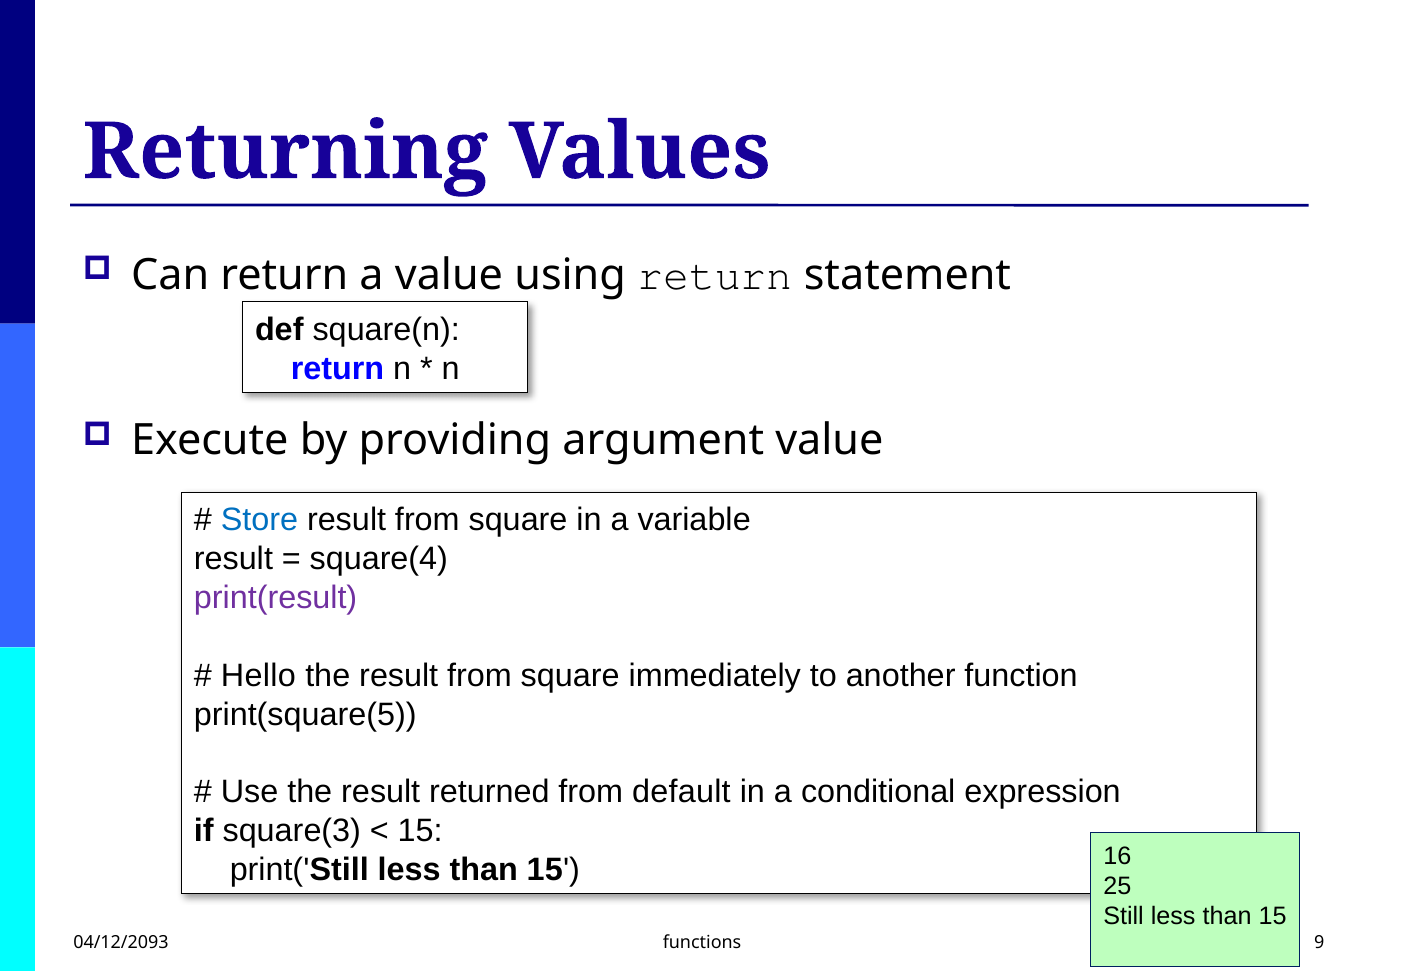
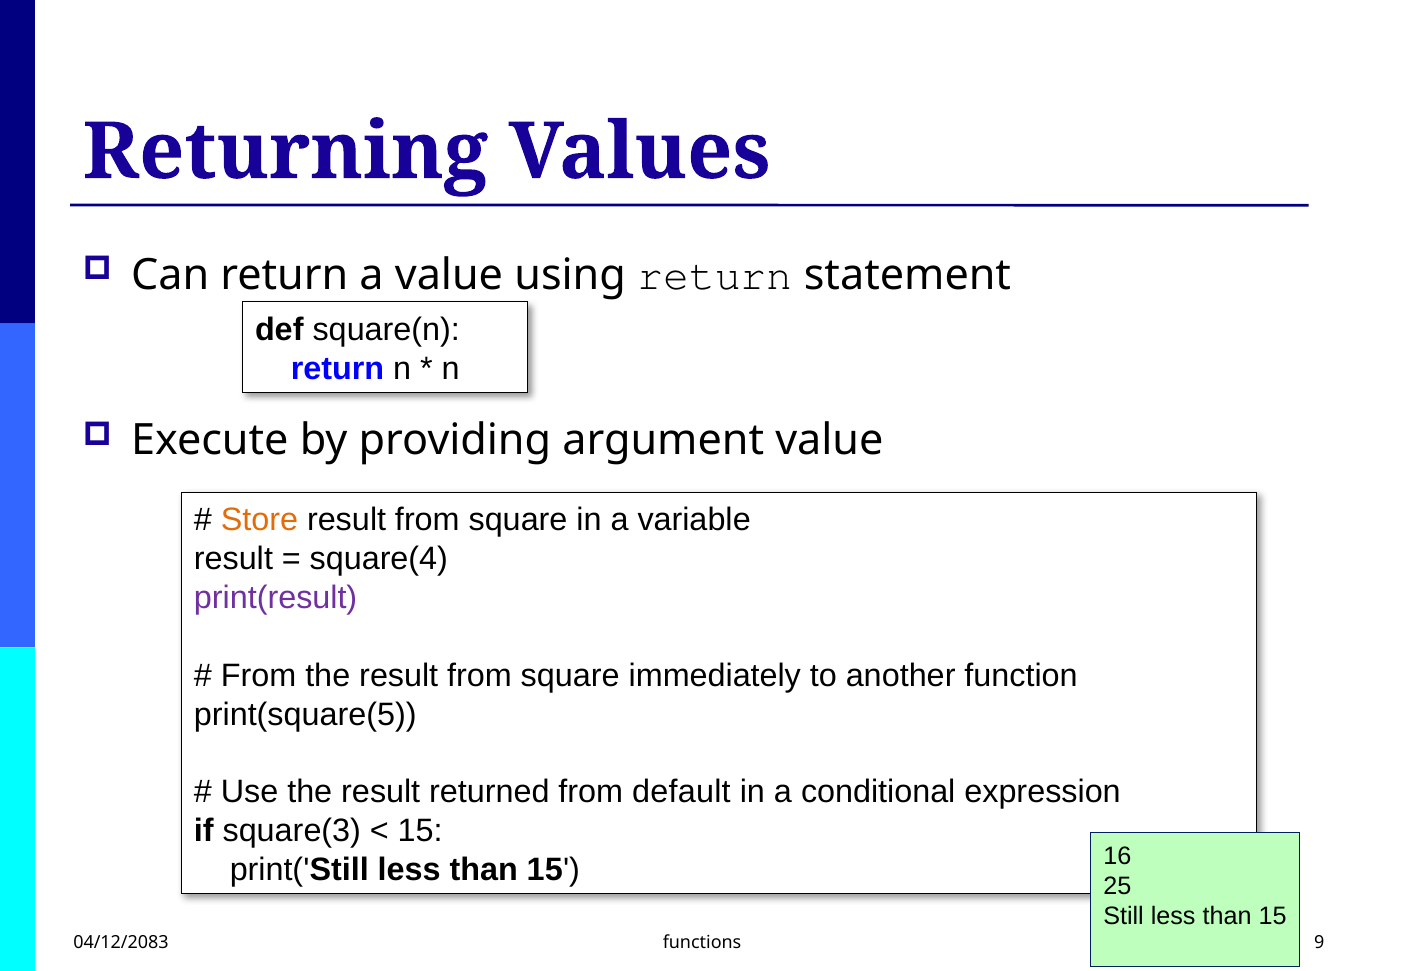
Store colour: blue -> orange (260, 520)
Hello: Hello -> From (259, 675)
04/12/2093: 04/12/2093 -> 04/12/2083 (121, 942)
